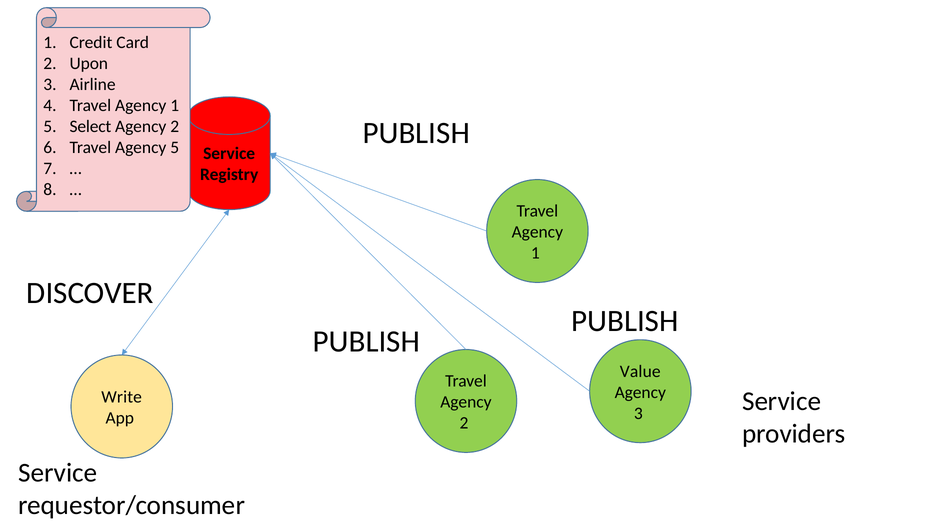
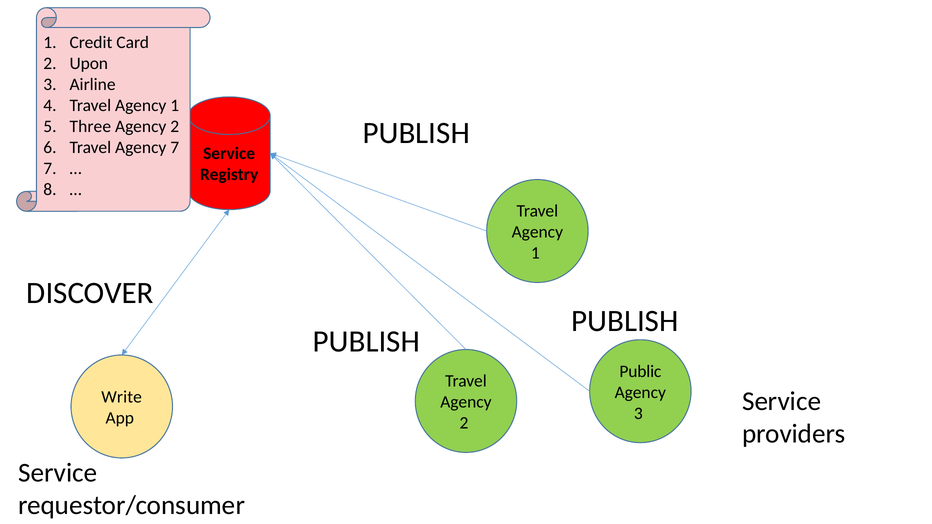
Select: Select -> Three (90, 127)
Agency 5: 5 -> 7 (175, 148)
Value: Value -> Public (640, 372)
